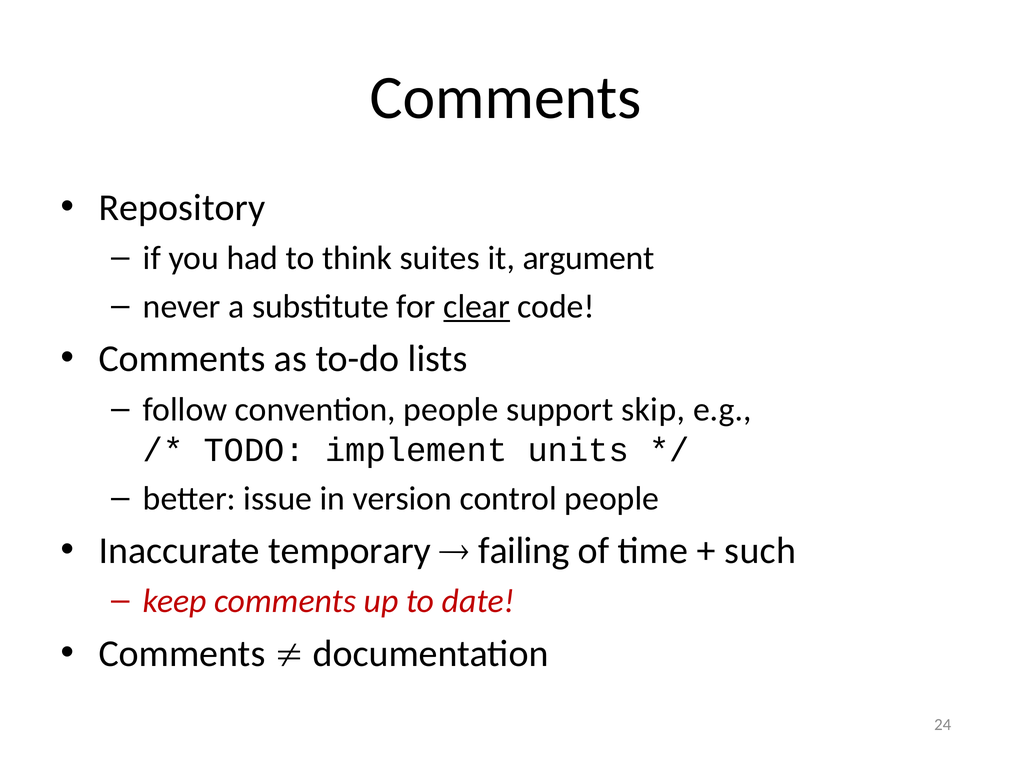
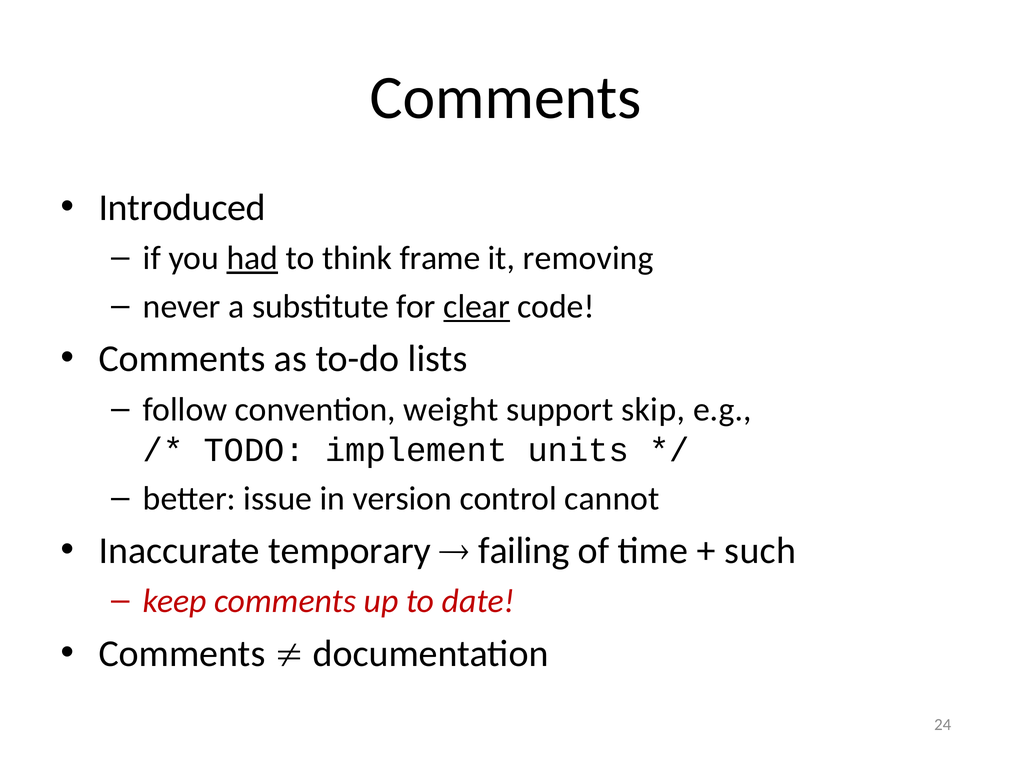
Repository: Repository -> Introduced (182, 208)
had underline: none -> present (252, 258)
suites: suites -> frame (440, 258)
argument: argument -> removing (588, 258)
convention people: people -> weight (451, 410)
control people: people -> cannot (612, 498)
